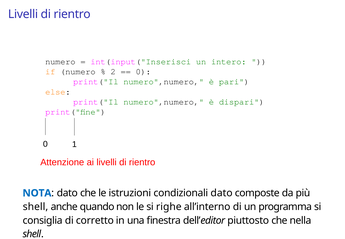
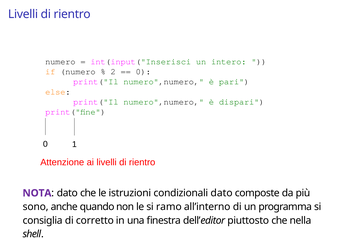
NOTA colour: blue -> purple (37, 193)
shell: shell -> sono (36, 207)
righe: righe -> ramo (169, 207)
